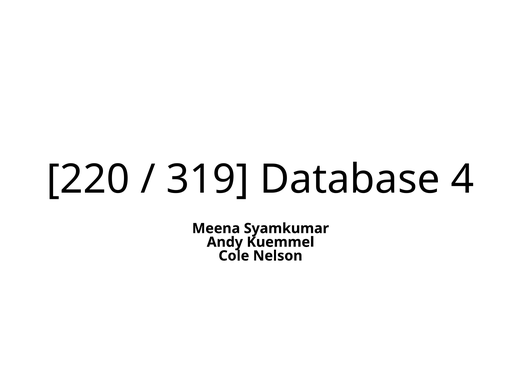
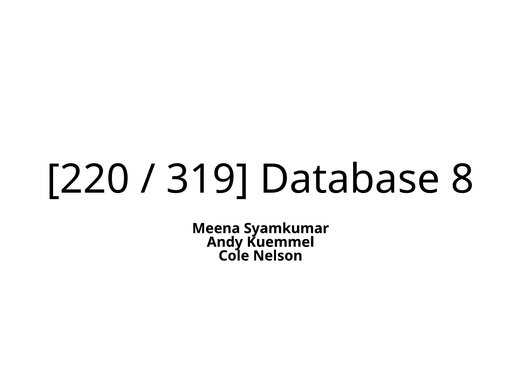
4: 4 -> 8 (462, 179)
